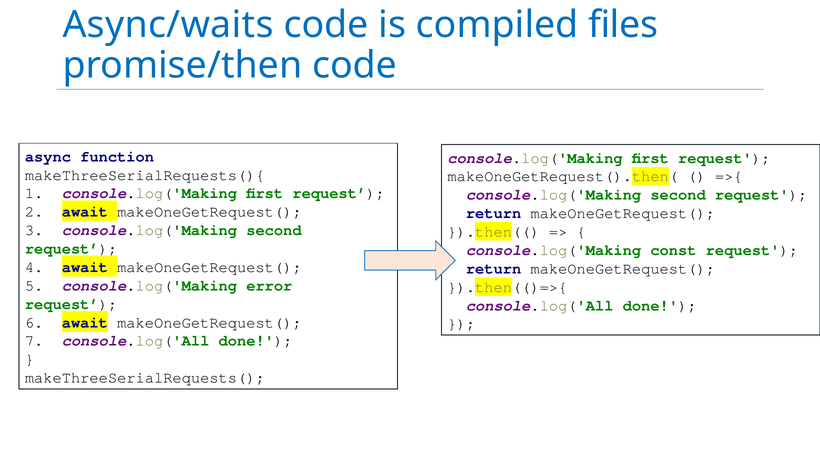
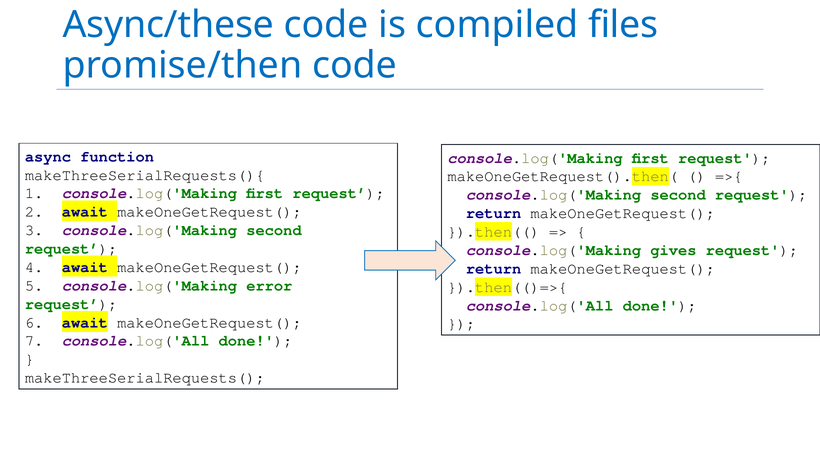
Async/waits: Async/waits -> Async/these (168, 25)
const: const -> gives (673, 250)
